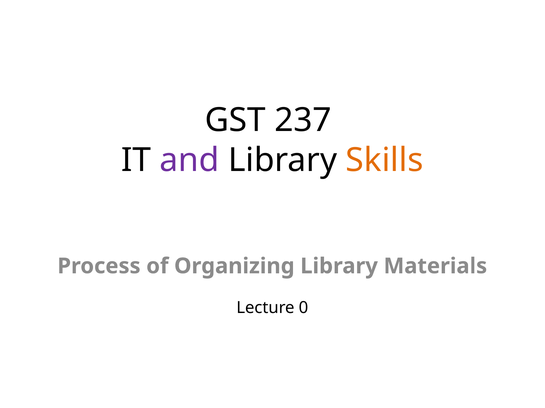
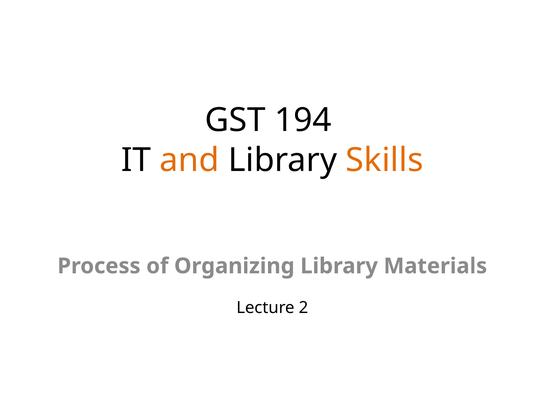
237: 237 -> 194 (303, 120)
and colour: purple -> orange (189, 160)
0: 0 -> 2 (304, 308)
